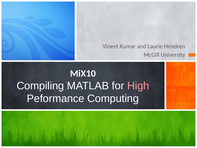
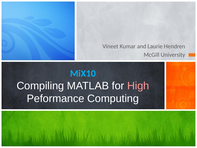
MiX10 colour: white -> light blue (83, 73)
